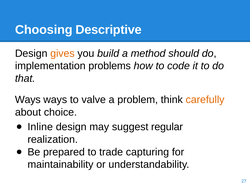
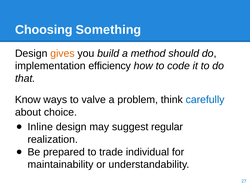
Descriptive: Descriptive -> Something (108, 30)
problems: problems -> efficiency (110, 66)
Ways: Ways -> Know (28, 99)
carefully colour: orange -> blue (205, 99)
capturing: capturing -> individual (147, 152)
